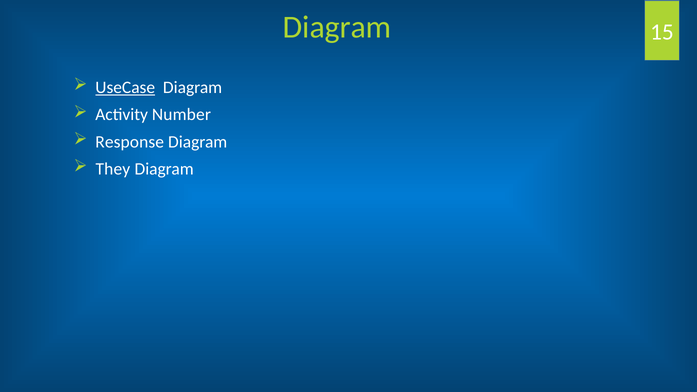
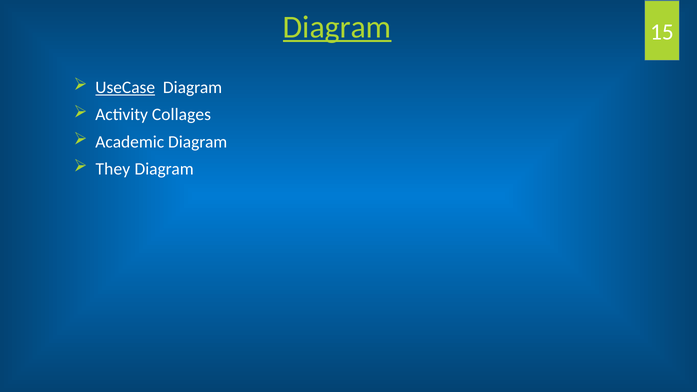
Diagram underline: none -> present (337, 27)
Number: Number -> Collages (181, 115)
Response: Response -> Academic (130, 142)
